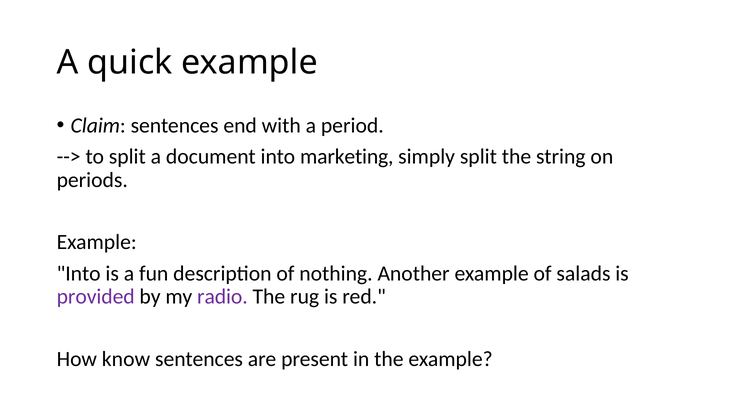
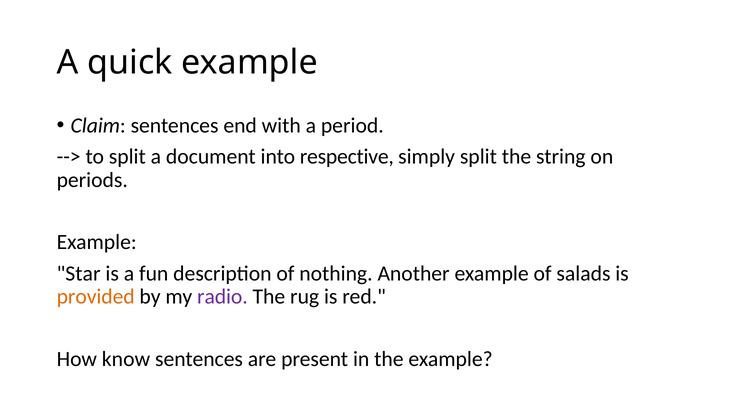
marketing: marketing -> respective (347, 157)
Into: Into -> Star (79, 273)
provided colour: purple -> orange (96, 297)
